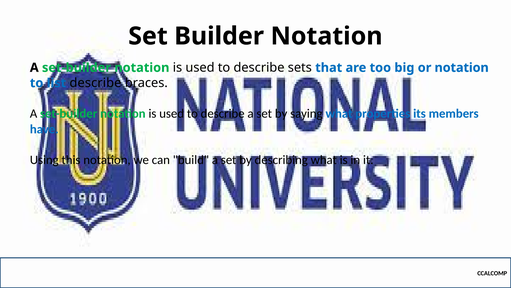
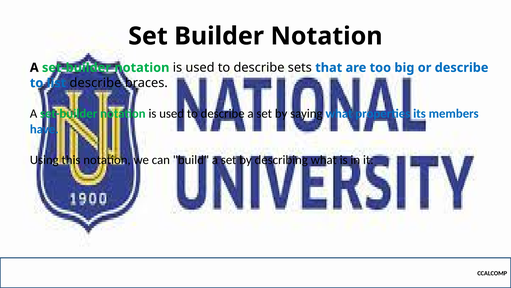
or notation: notation -> describe (462, 68)
